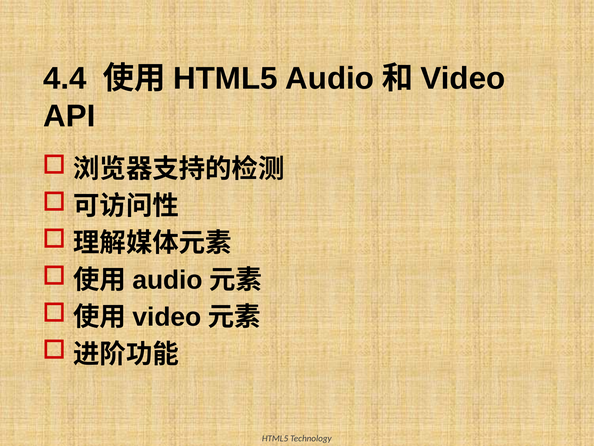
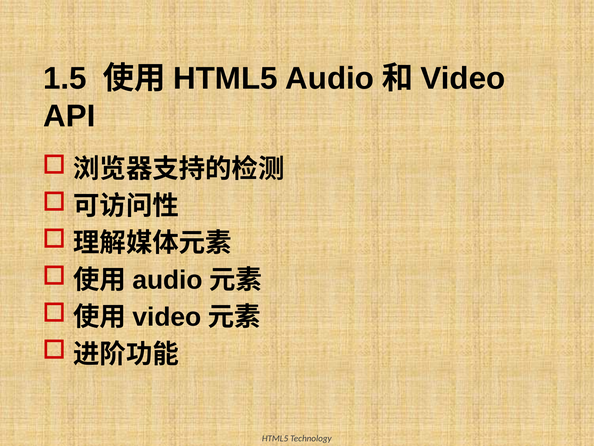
4.4: 4.4 -> 1.5 (65, 78)
